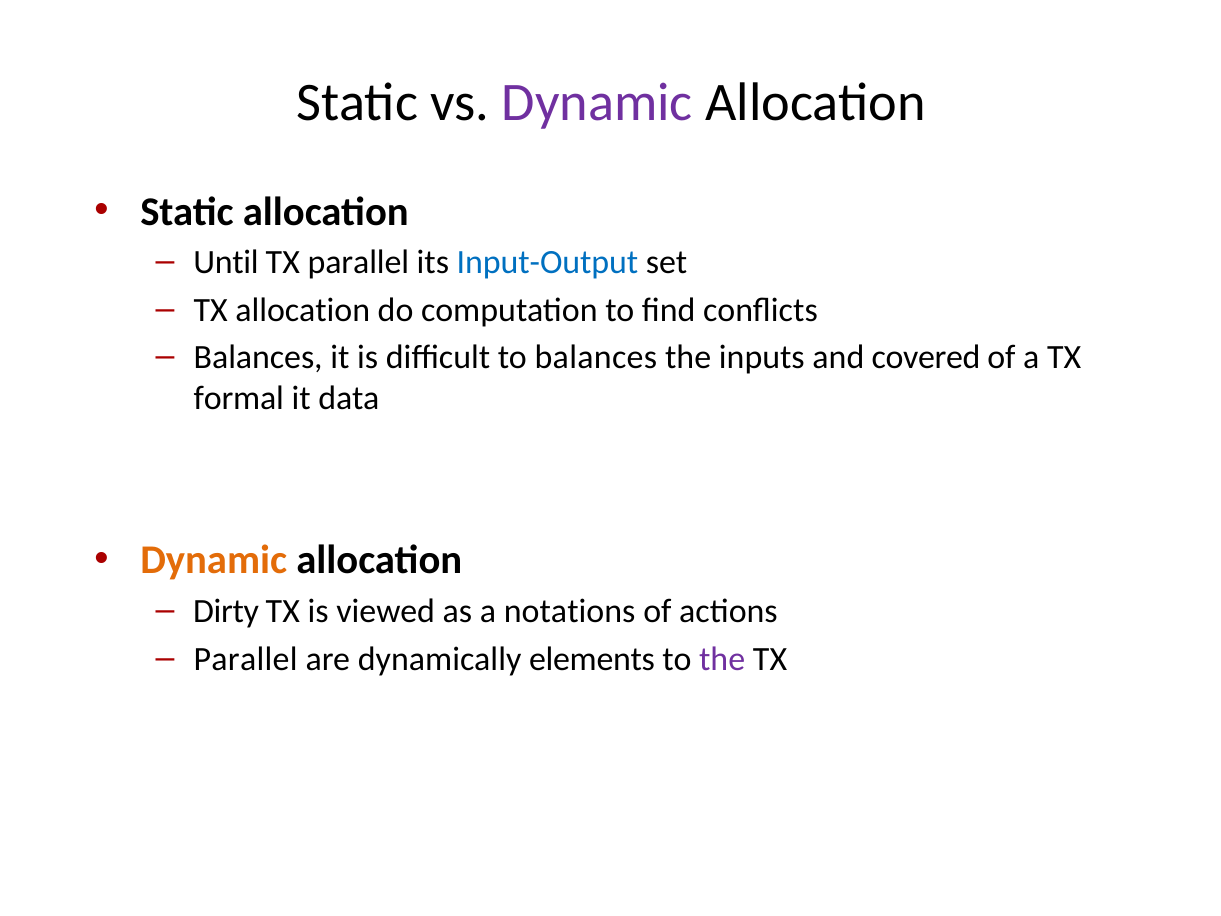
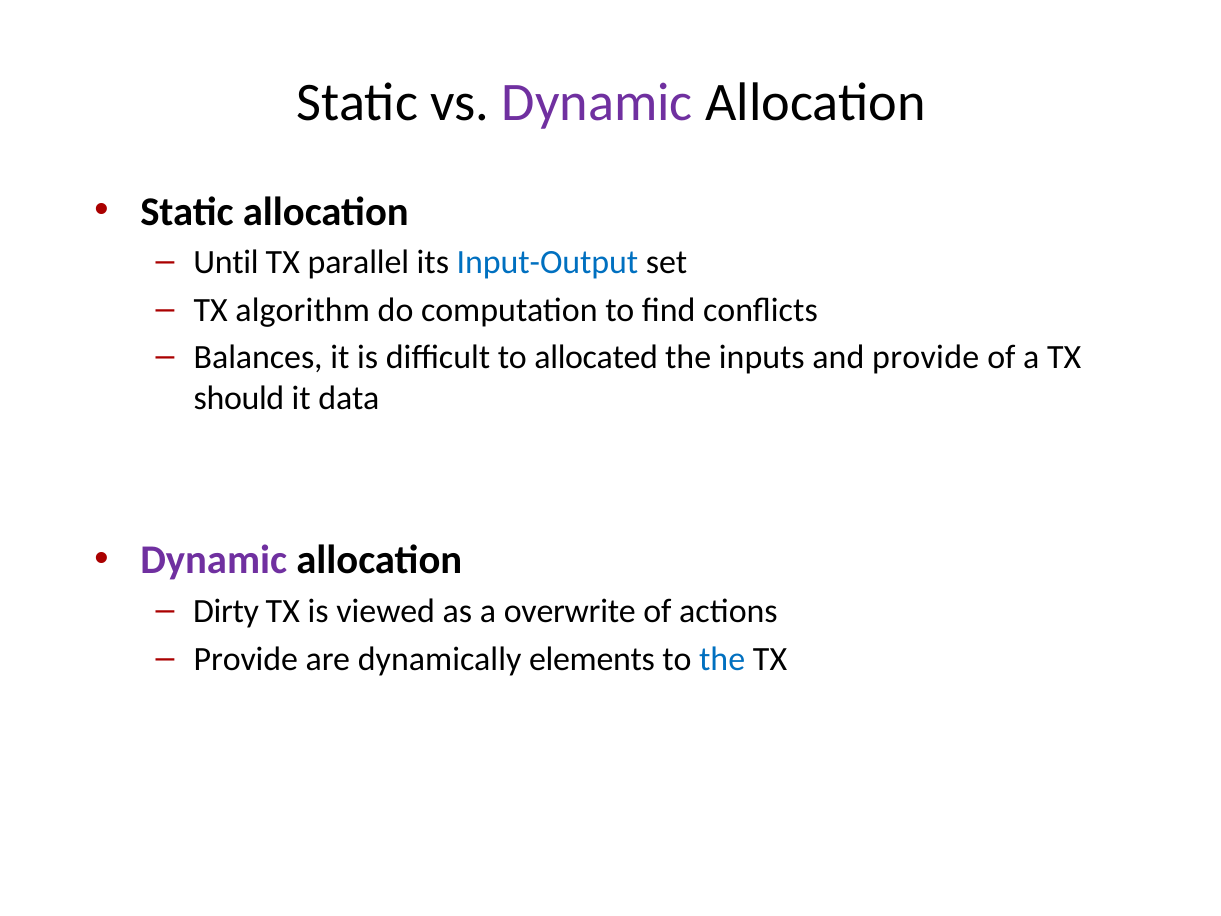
TX allocation: allocation -> algorithm (303, 310)
to balances: balances -> allocated (596, 358)
and covered: covered -> provide (926, 358)
formal: formal -> should (239, 398)
Dynamic colour: orange -> purple (214, 560)
notations: notations -> overwrite (570, 611)
Parallel: Parallel -> Provide (246, 659)
the colour: purple -> blue (722, 659)
